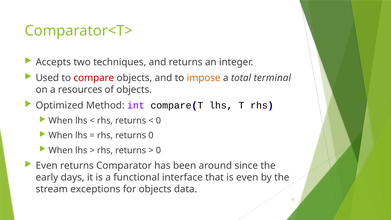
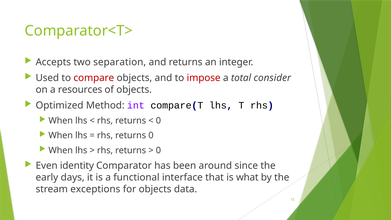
techniques: techniques -> separation (120, 62)
impose colour: orange -> red (204, 78)
terminal: terminal -> consider (272, 78)
Even returns: returns -> identity (77, 166)
is even: even -> what (247, 177)
